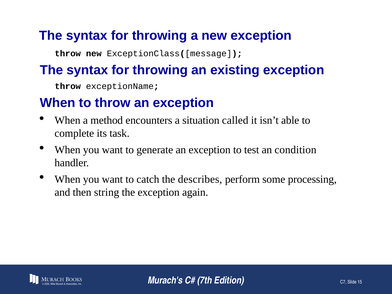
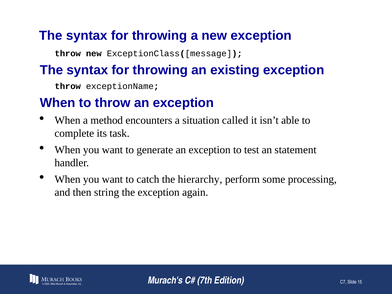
condition: condition -> statement (296, 150)
describes: describes -> hierarchy (200, 179)
